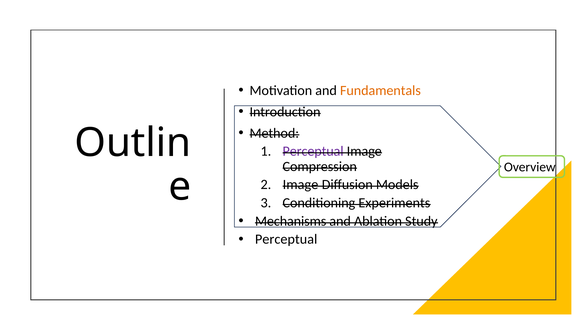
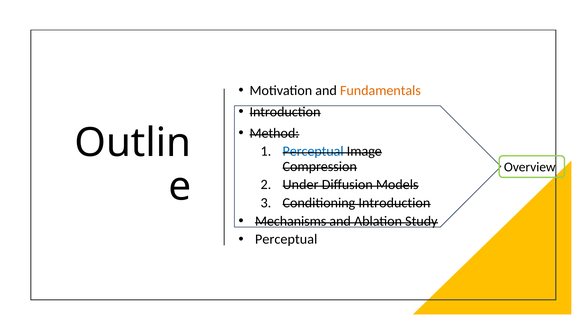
Perceptual colour: purple -> blue (313, 151)
Image: Image -> Under (301, 185)
Conditioning Experiments: Experiments -> Introduction (394, 203)
